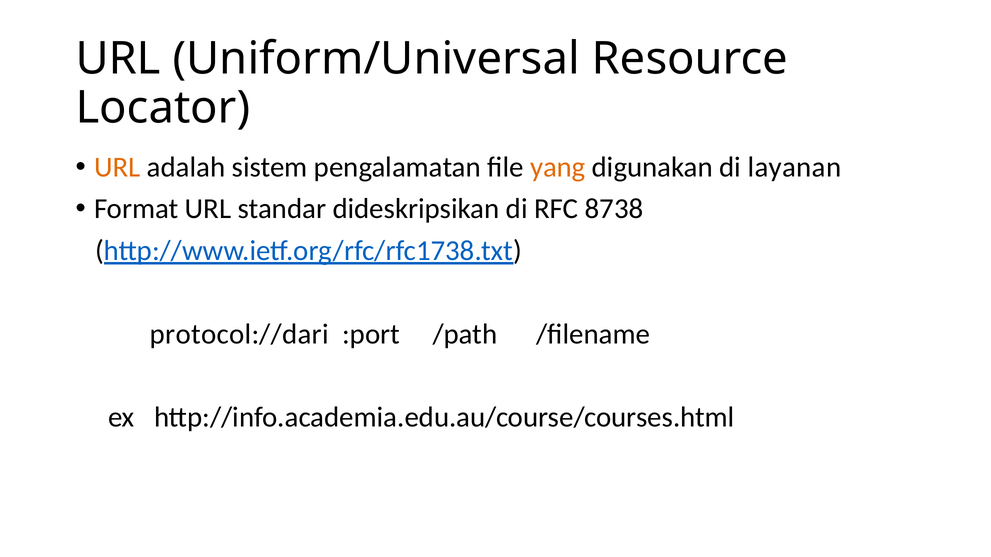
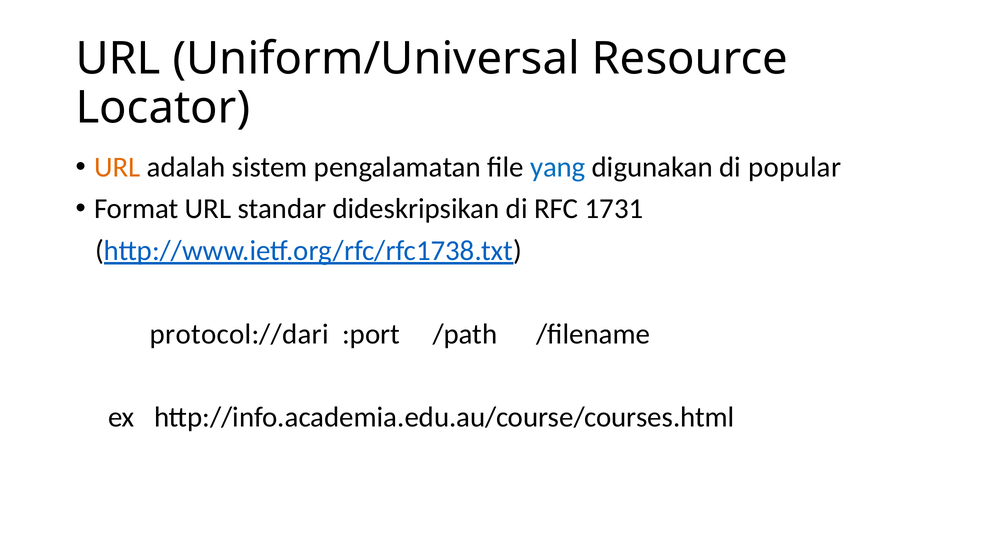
yang colour: orange -> blue (558, 168)
layanan: layanan -> popular (795, 168)
8738: 8738 -> 1731 (614, 209)
